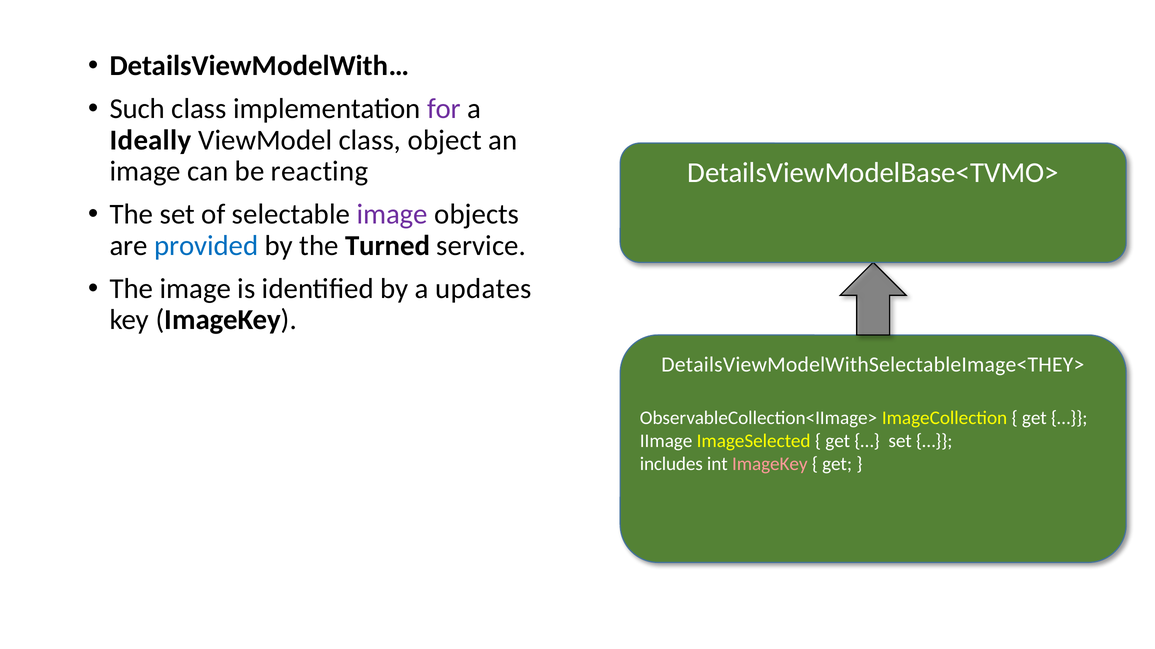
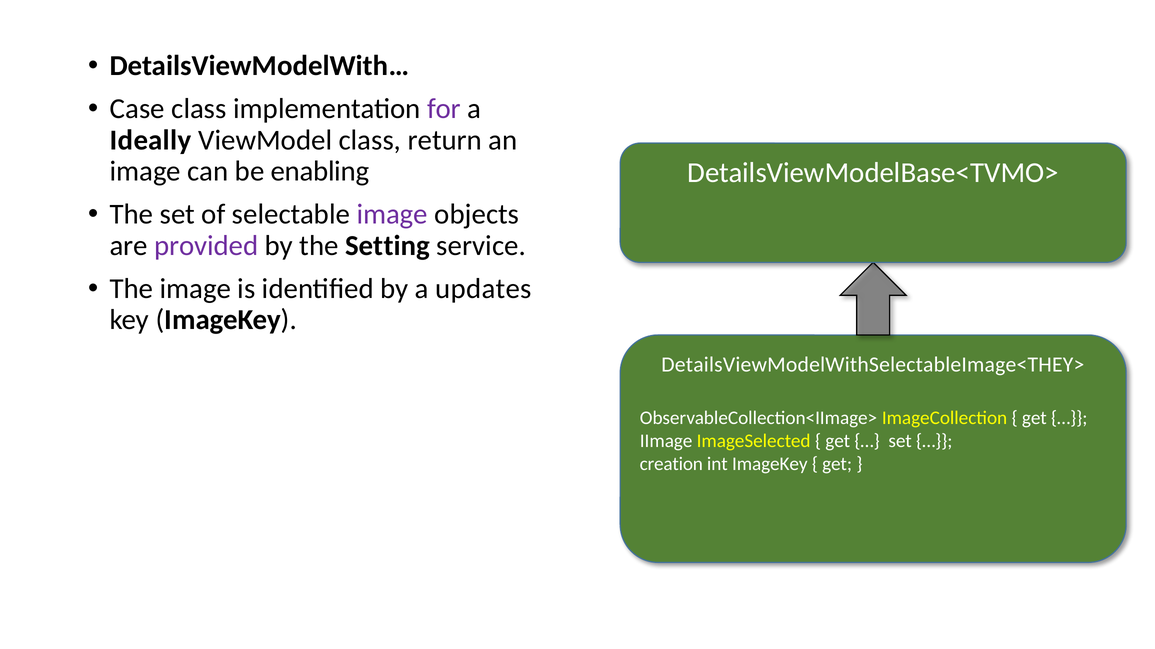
Such: Such -> Case (137, 109)
object: object -> return (445, 140)
reacting: reacting -> enabling (320, 171)
provided colour: blue -> purple (206, 246)
Turned: Turned -> Setting (388, 246)
includes: includes -> creation (671, 465)
ImageKey colour: pink -> white (770, 465)
